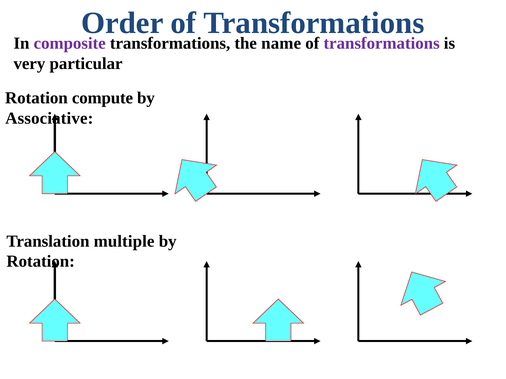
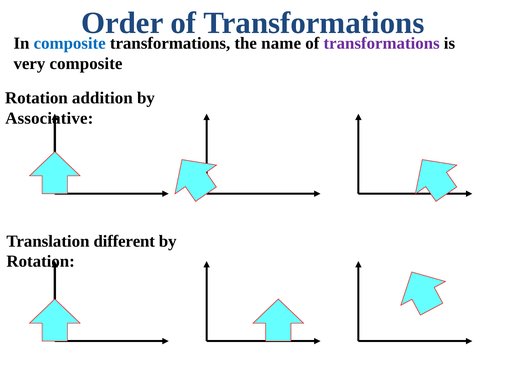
composite colour: purple -> blue (70, 43)
very particular: particular -> composite (86, 64)
compute: compute -> addition (102, 98)
multiple: multiple -> different (124, 242)
